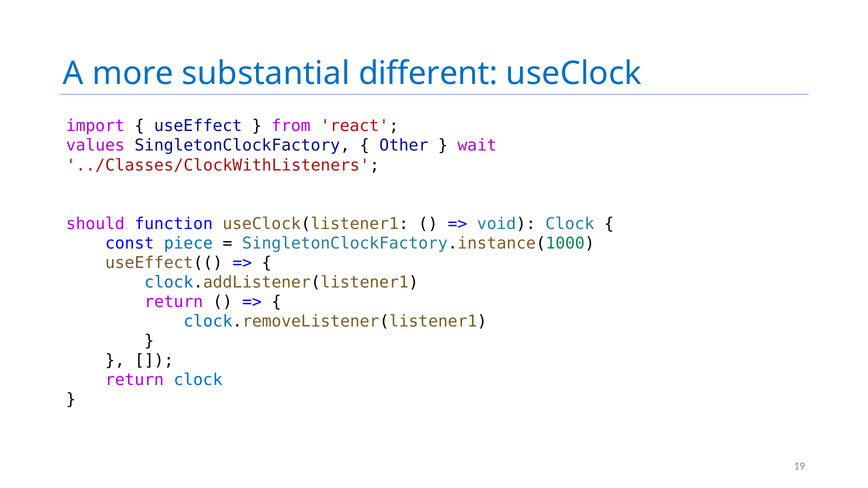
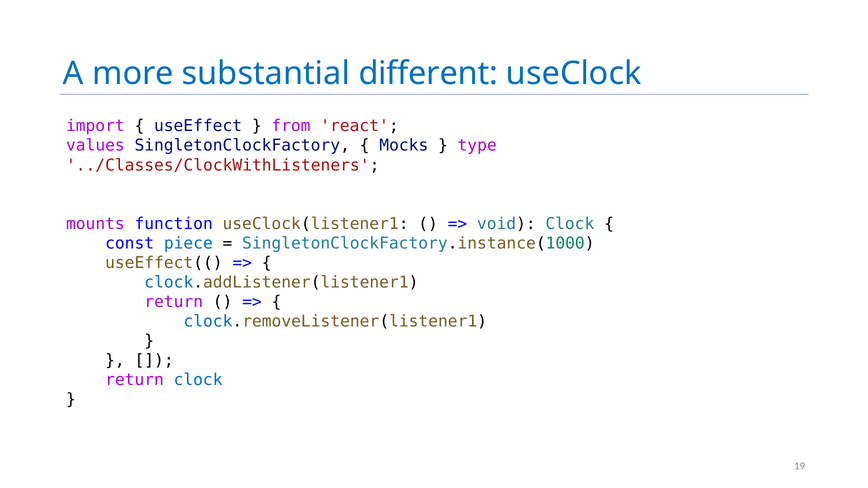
Other: Other -> Mocks (404, 146)
wait: wait -> type (477, 146)
should: should -> mounts (95, 224)
